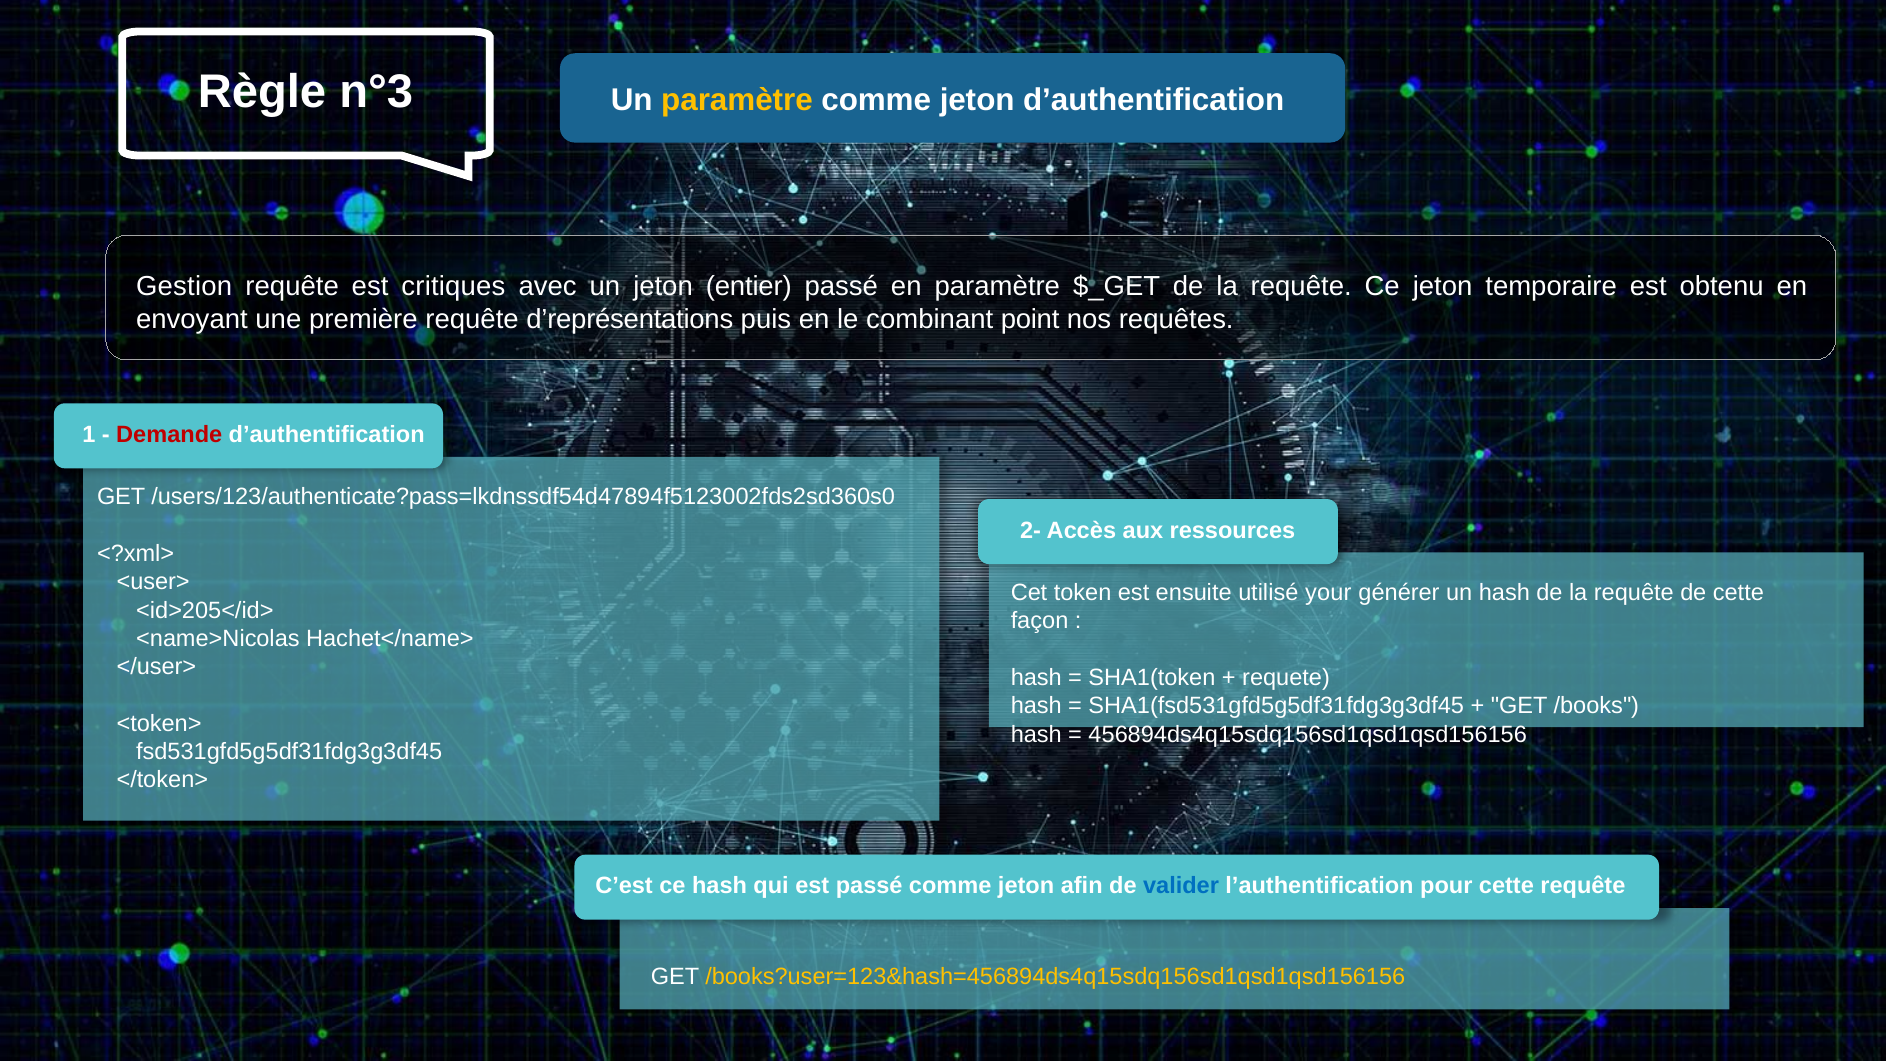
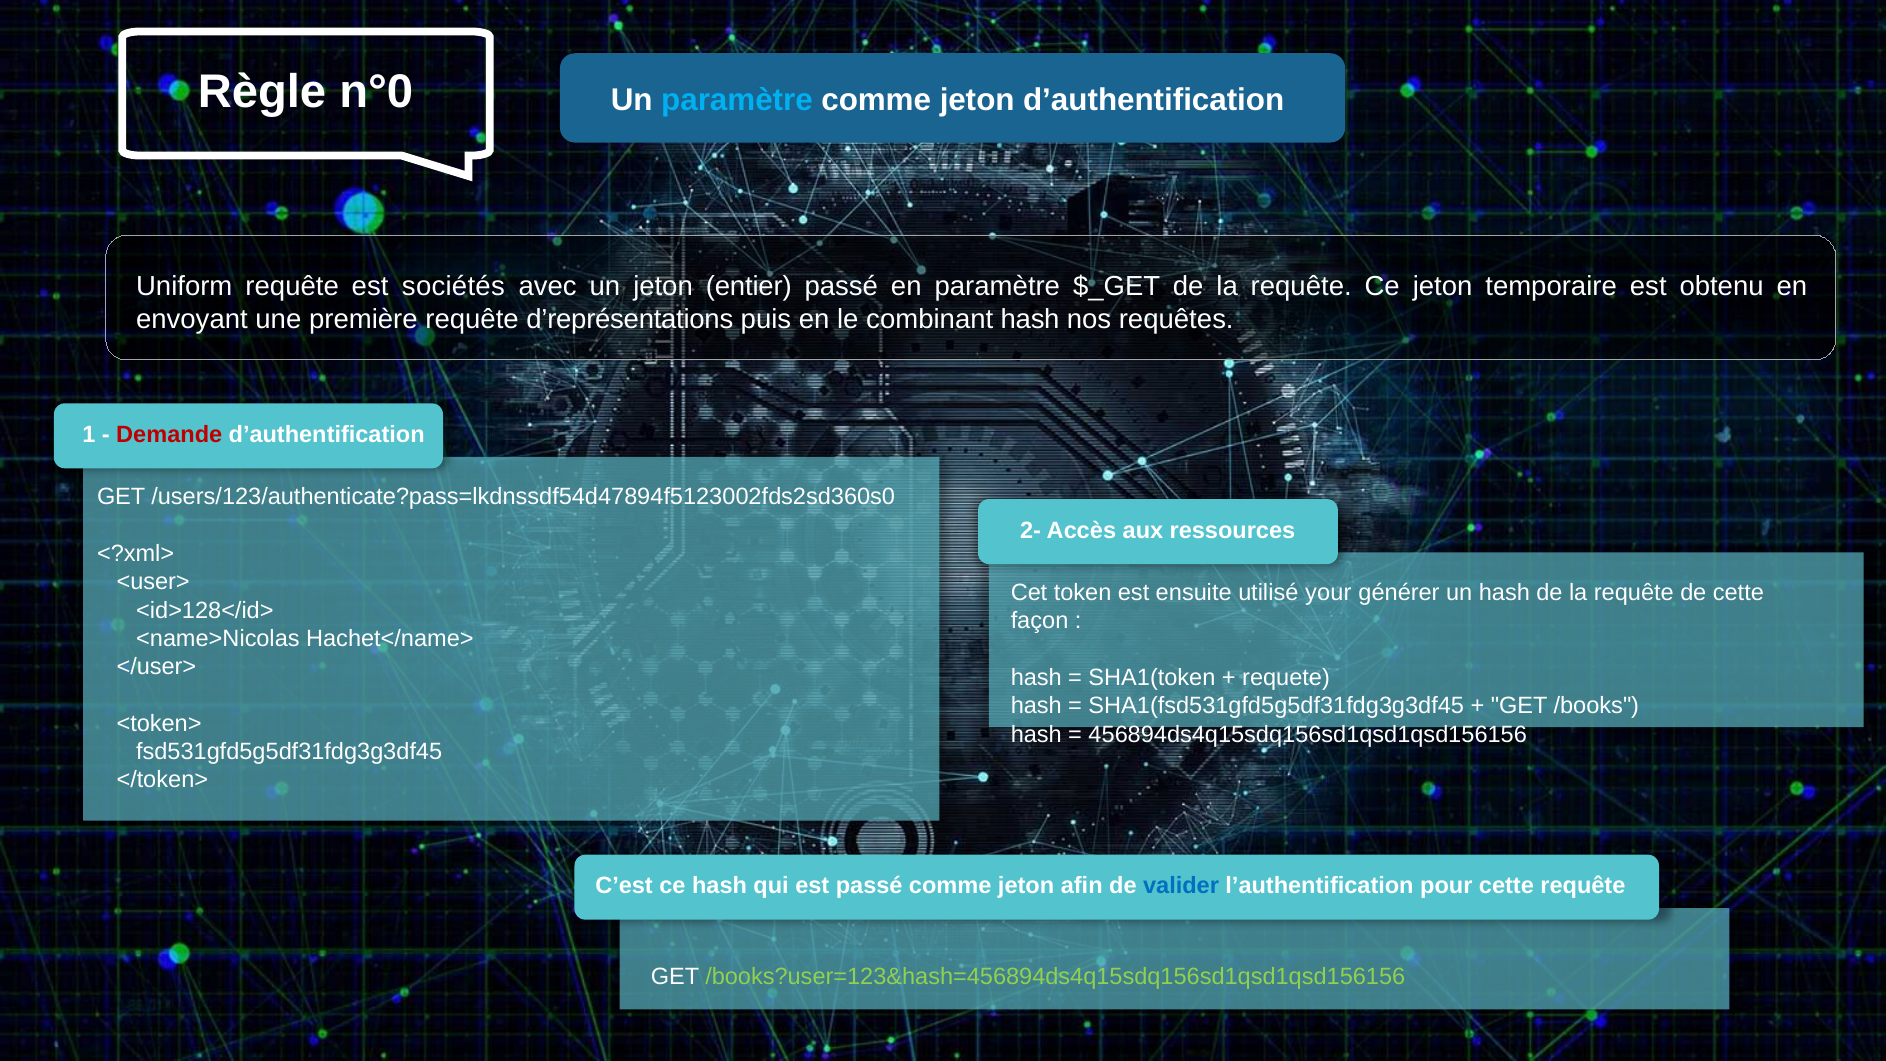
n°3: n°3 -> n°0 (376, 92)
paramètre colour: yellow -> light blue (737, 100)
Gestion: Gestion -> Uniform (184, 287)
critiques: critiques -> sociétés (453, 287)
combinant point: point -> hash (1030, 320)
<id>205</id>: <id>205</id> -> <id>128</id> (205, 610)
/books?user=123&hash=456894ds4q15sdq156sd1qsd1qsd156156 colour: yellow -> light green (1055, 977)
